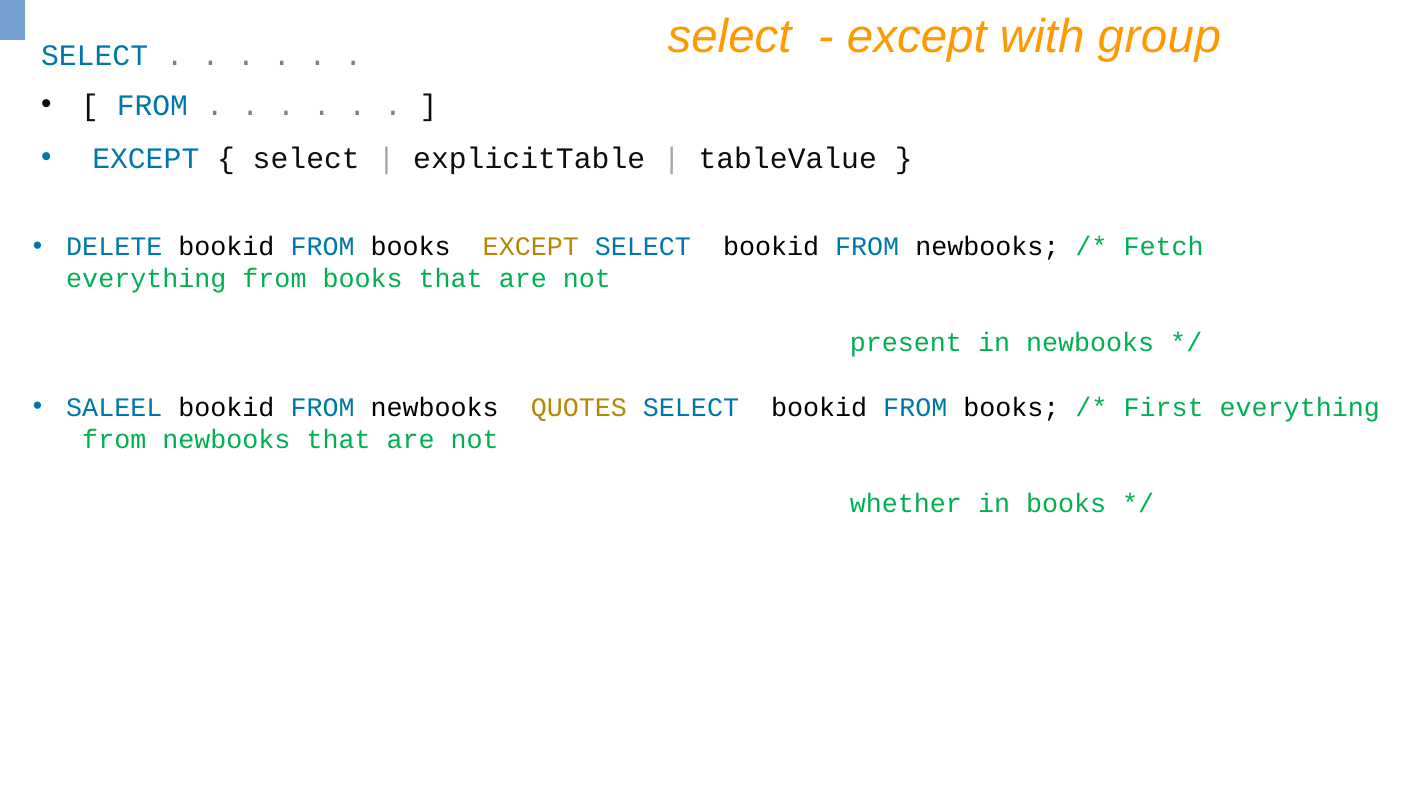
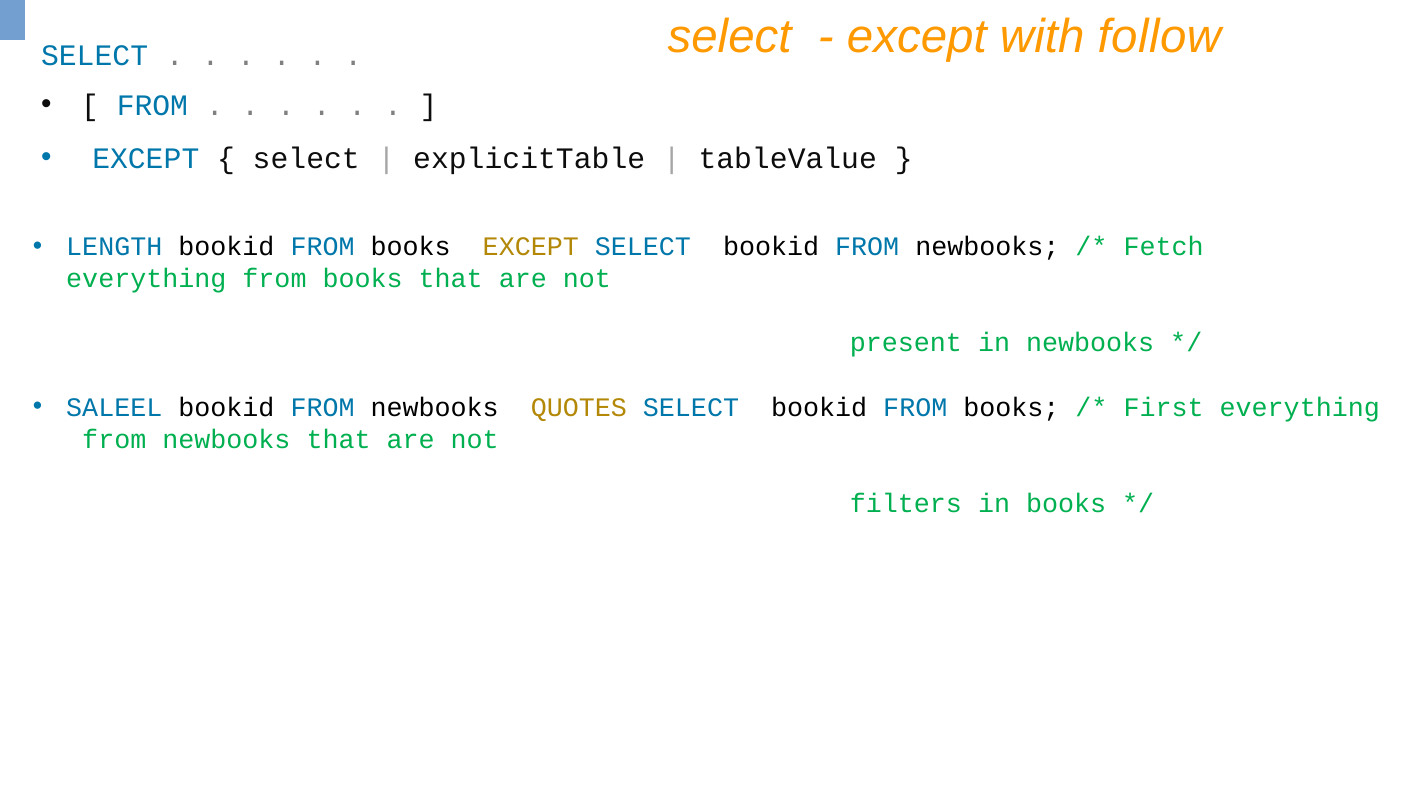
group: group -> follow (1159, 37)
DELETE: DELETE -> LENGTH (114, 247)
whether: whether -> filters (906, 503)
